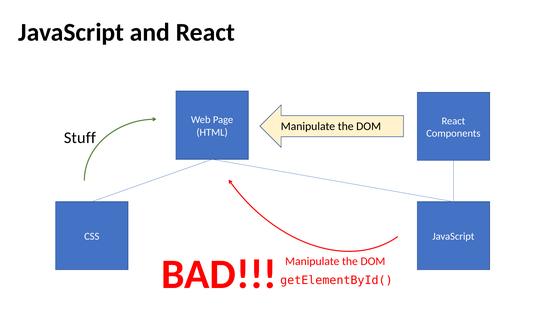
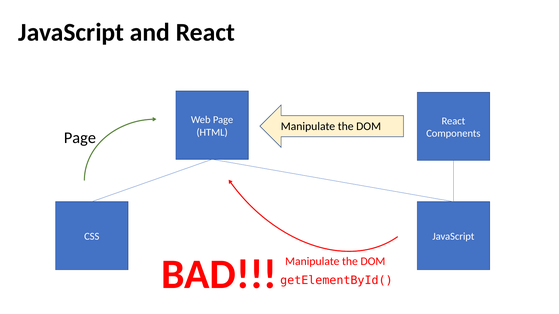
Stuff: Stuff -> Page (80, 138)
